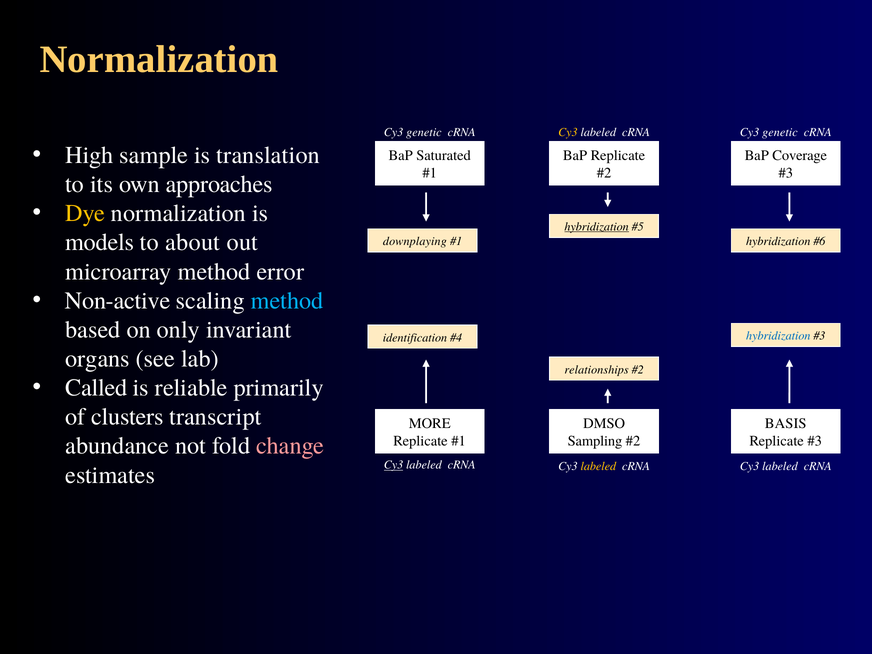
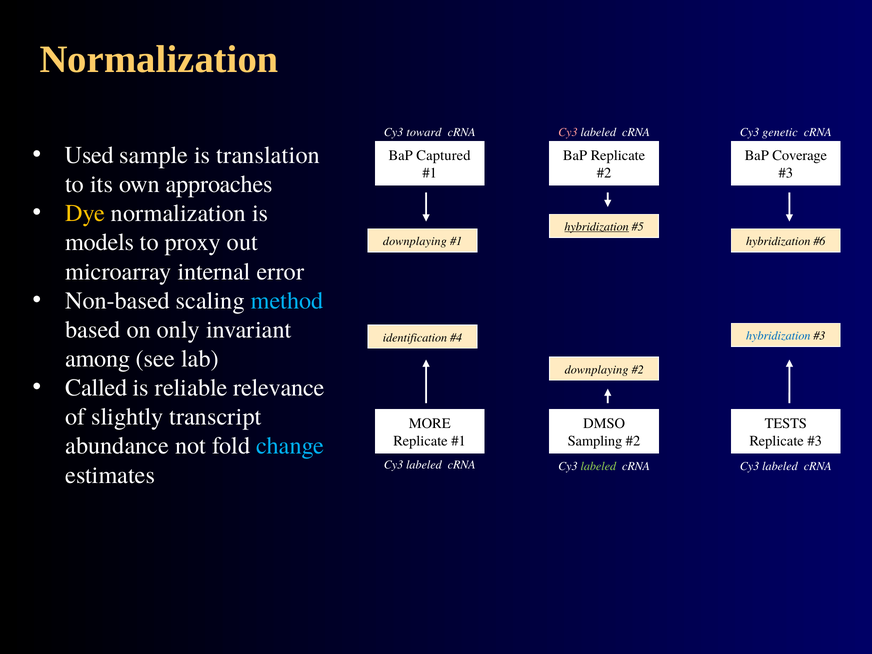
genetic: genetic -> toward (424, 132)
Cy3 colour: yellow -> pink (568, 132)
High: High -> Used (89, 155)
Saturated: Saturated -> Captured (443, 156)
about: about -> proxy (193, 242)
microarray method: method -> internal (214, 272)
Non-active: Non-active -> Non-based (118, 301)
organs: organs -> among (98, 359)
relationships: relationships -> downplaying (597, 370)
primarily: primarily -> relevance (279, 388)
clusters: clusters -> slightly (127, 417)
BASIS: BASIS -> TESTS (786, 424)
change colour: pink -> light blue (290, 446)
Cy3 underline: present -> none (394, 465)
labeled colour: yellow -> light green (598, 466)
